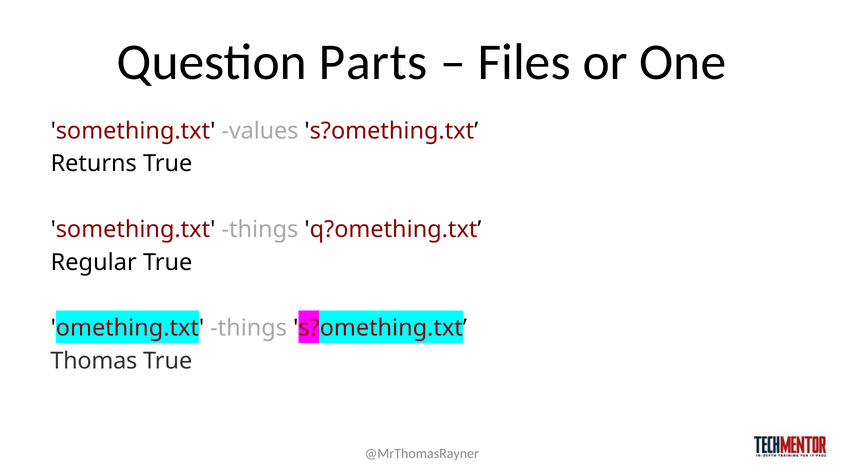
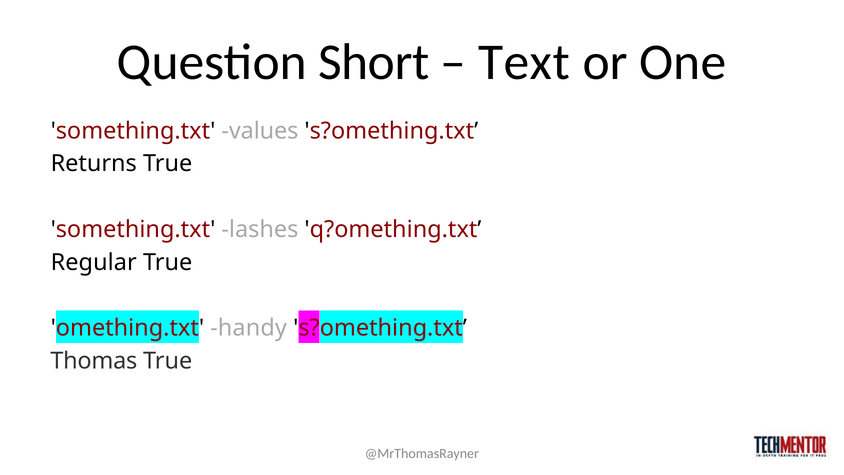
Parts: Parts -> Short (374, 62)
Files: Files -> Text (524, 62)
something.txt things: things -> lashes (260, 229)
omething.txt things: things -> handy (249, 328)
